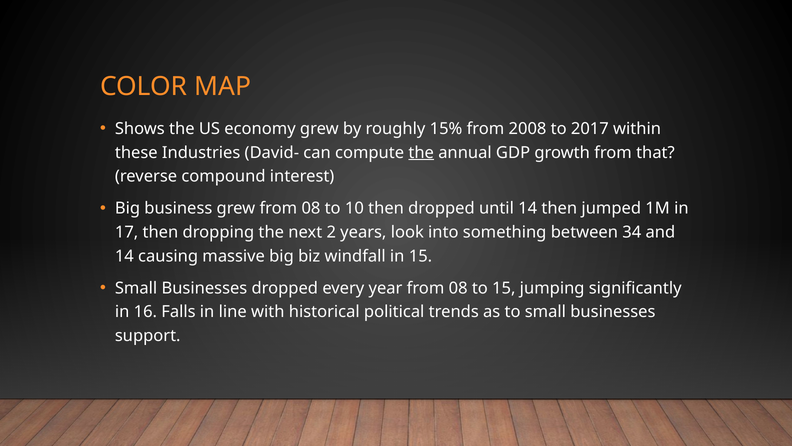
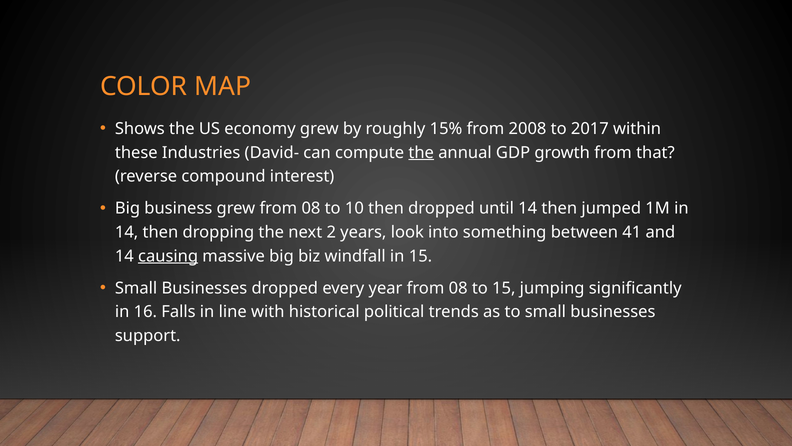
17: 17 -> 14 (127, 232)
34: 34 -> 41 (632, 232)
causing underline: none -> present (168, 256)
